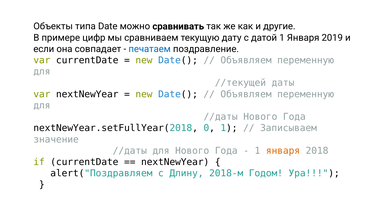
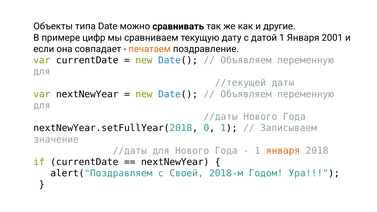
2019: 2019 -> 2001 (332, 38)
печатаем colour: blue -> orange (150, 49)
Длину: Длину -> Своей (186, 173)
